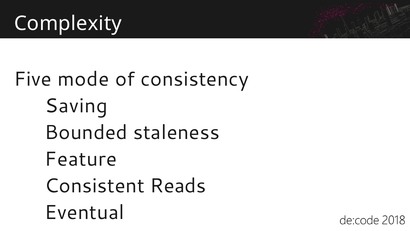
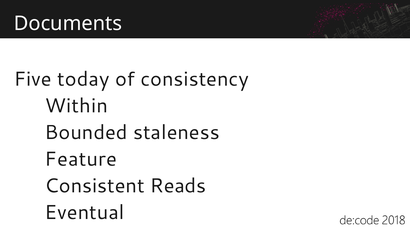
Complexity: Complexity -> Documents (68, 23)
mode: mode -> today (83, 79)
Saving: Saving -> Within (76, 106)
